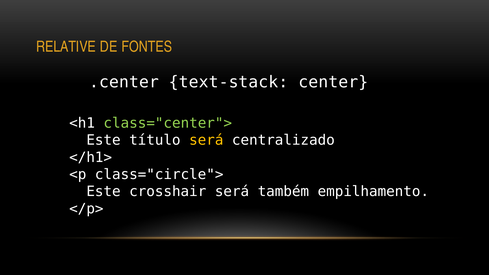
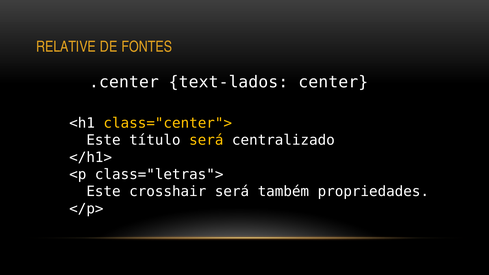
text-stack: text-stack -> text-lados (229, 82)
class="center"> colour: light green -> yellow (168, 123)
class="circle">: class="circle"> -> class="letras"> (159, 174)
empilhamento: empilhamento -> propriedades (373, 192)
